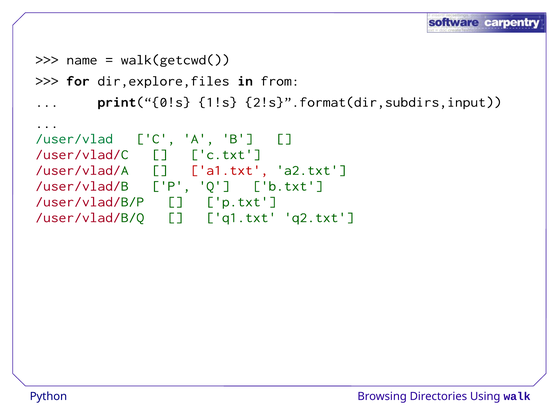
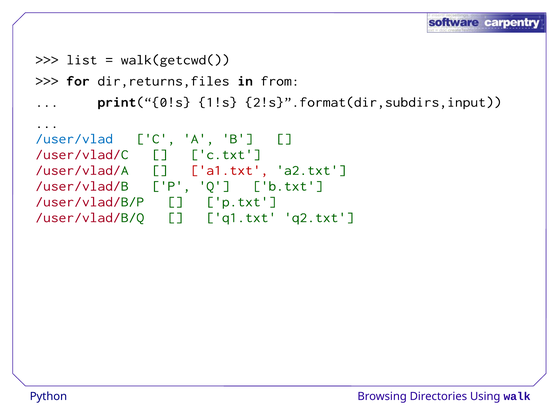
name: name -> list (82, 60)
dir,explore,files: dir,explore,files -> dir,returns,files (163, 81)
/user/vlad colour: green -> blue (74, 139)
